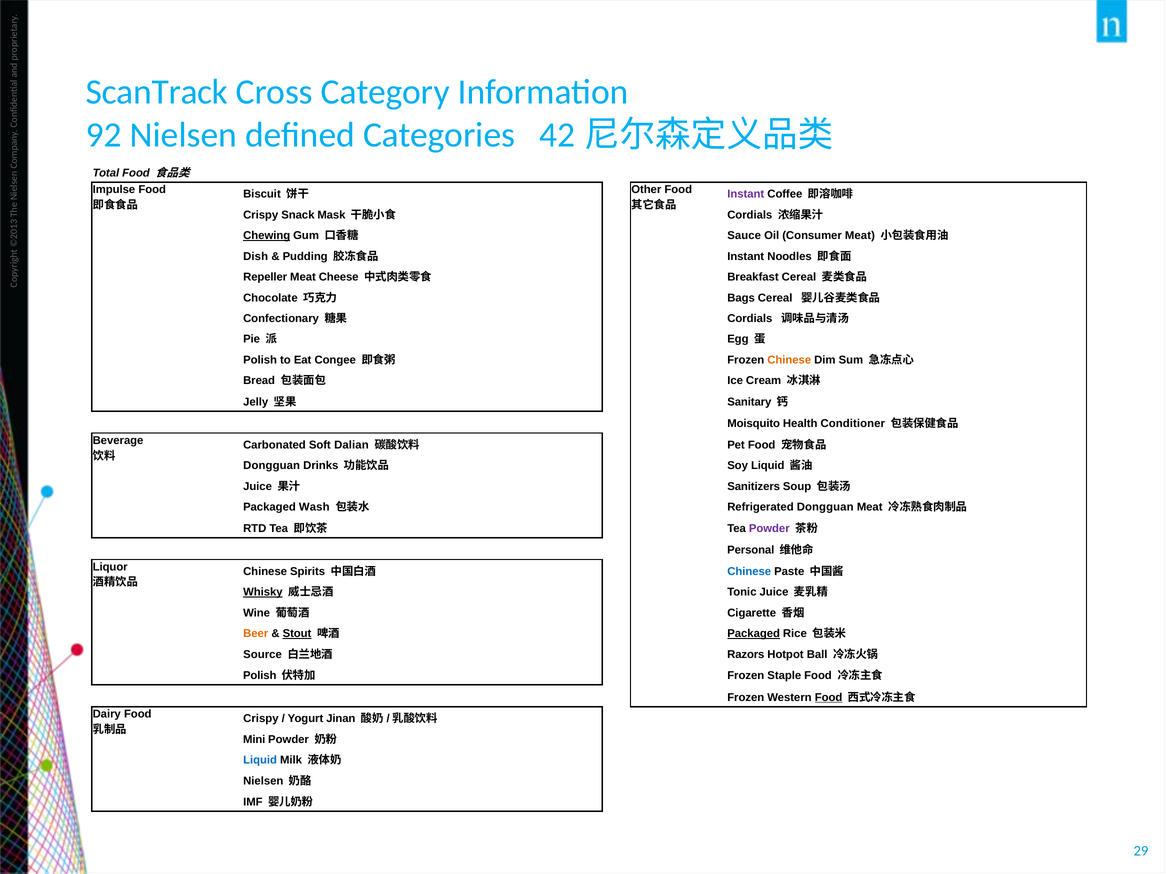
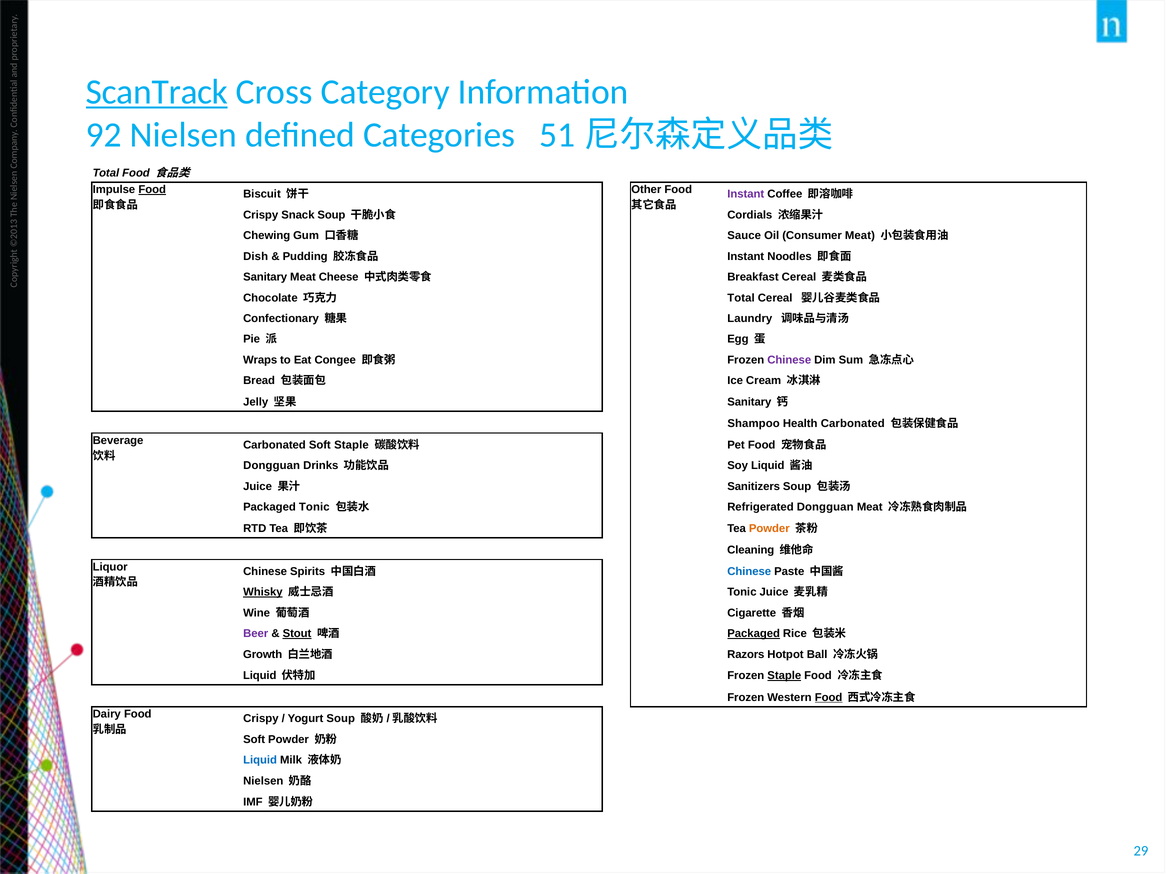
ScanTrack underline: none -> present (157, 92)
42: 42 -> 51 (557, 135)
Food underline: none -> present (152, 190)
Snack Mask: Mask -> Soup (331, 215)
Chewing underline: present -> none (267, 236)
Repeller: Repeller -> Sanitary (265, 277)
Bags: Bags -> Total (741, 298)
Cordials: Cordials -> Laundry (750, 319)
Polish: Polish -> Wraps (260, 360)
Chinese colour: orange -> purple (789, 360)
Moisquito: Moisquito -> Shampoo (754, 424)
Health Conditioner: Conditioner -> Carbonated (853, 424)
Soft Dalian: Dalian -> Staple (351, 445)
Packaged Wash: Wash -> Tonic (314, 507)
Powder colour: purple -> orange (769, 529)
Personal: Personal -> Cleaning (751, 550)
Beer colour: orange -> purple (256, 634)
Source: Source -> Growth (263, 655)
Polish: Polish -> Liquid (260, 676)
Staple underline: none -> present (784, 676)
Yogurt Jinan: Jinan -> Soup (341, 719)
Mini: Mini -> Soft (254, 740)
